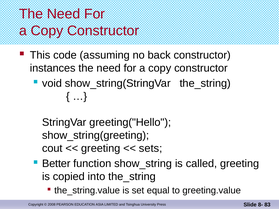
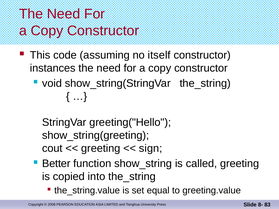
back: back -> itself (159, 55)
sets: sets -> sign (151, 149)
